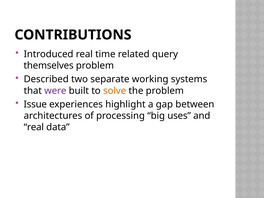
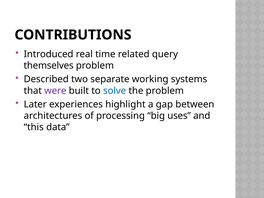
solve colour: orange -> blue (115, 91)
Issue: Issue -> Later (35, 104)
real: real -> this (34, 127)
